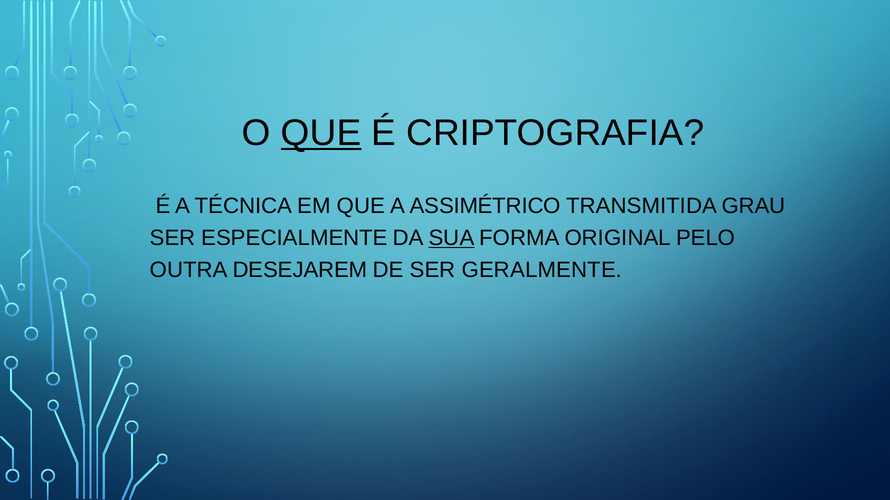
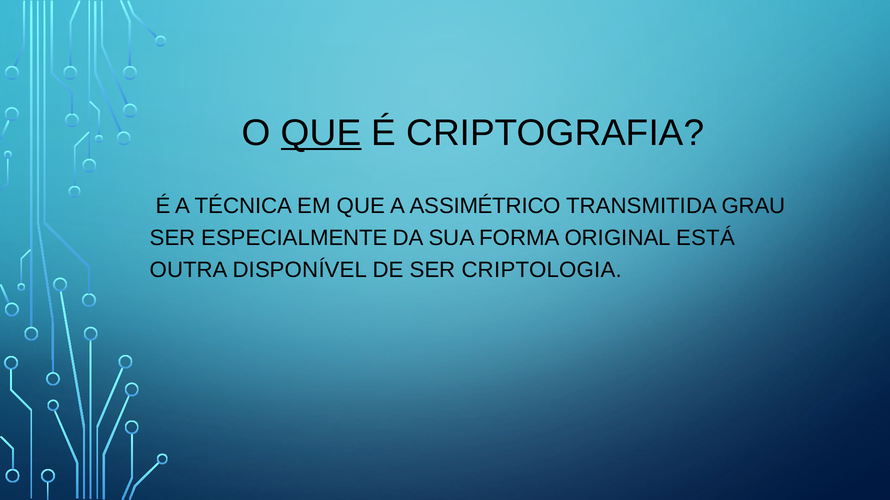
SUA underline: present -> none (451, 238)
PELO: PELO -> ESTÁ (706, 238)
DESEJAREM: DESEJAREM -> DISPONÍVEL (300, 270)
GERALMENTE: GERALMENTE -> CRIPTOLOGIA (542, 270)
